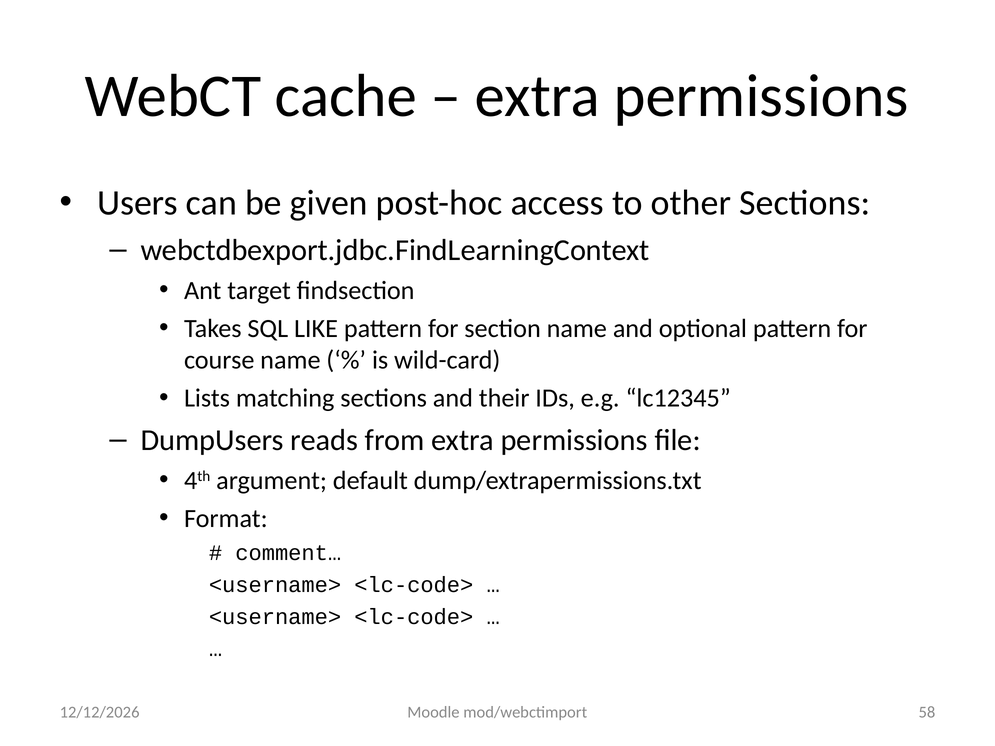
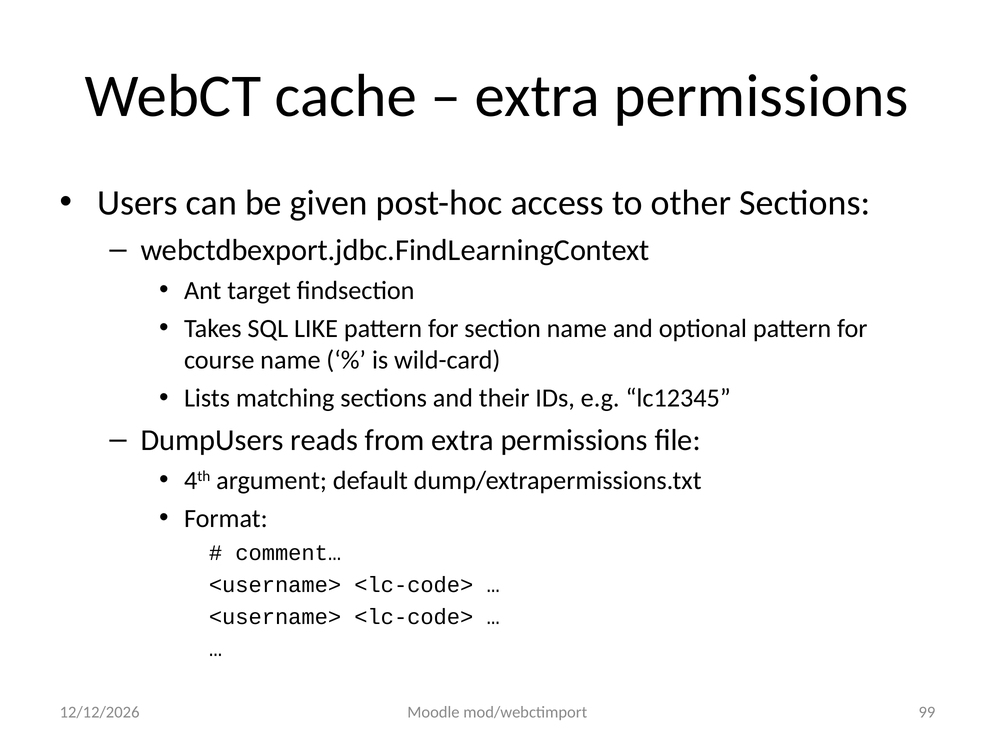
58: 58 -> 99 (927, 712)
